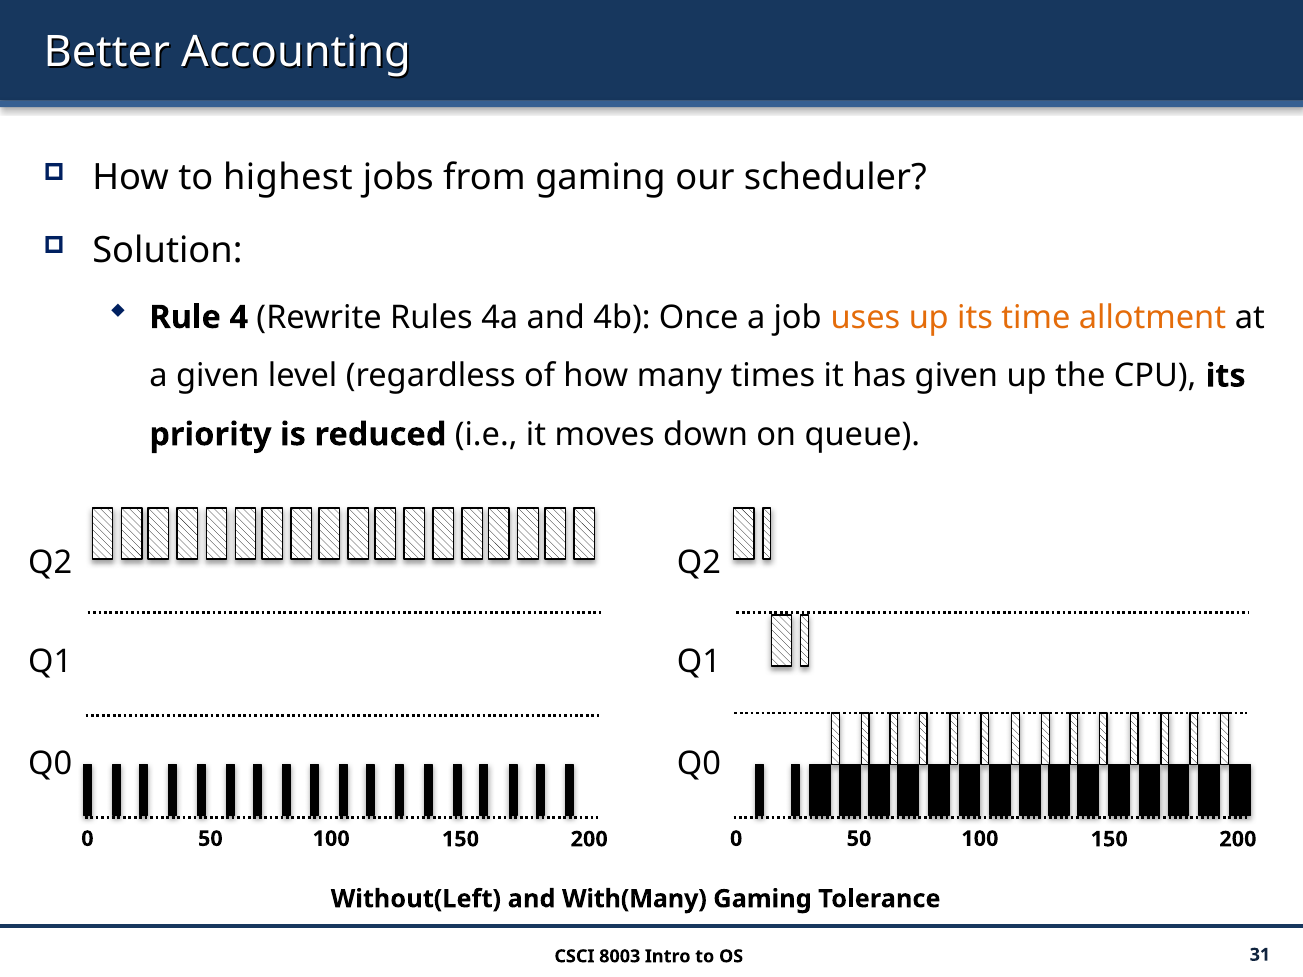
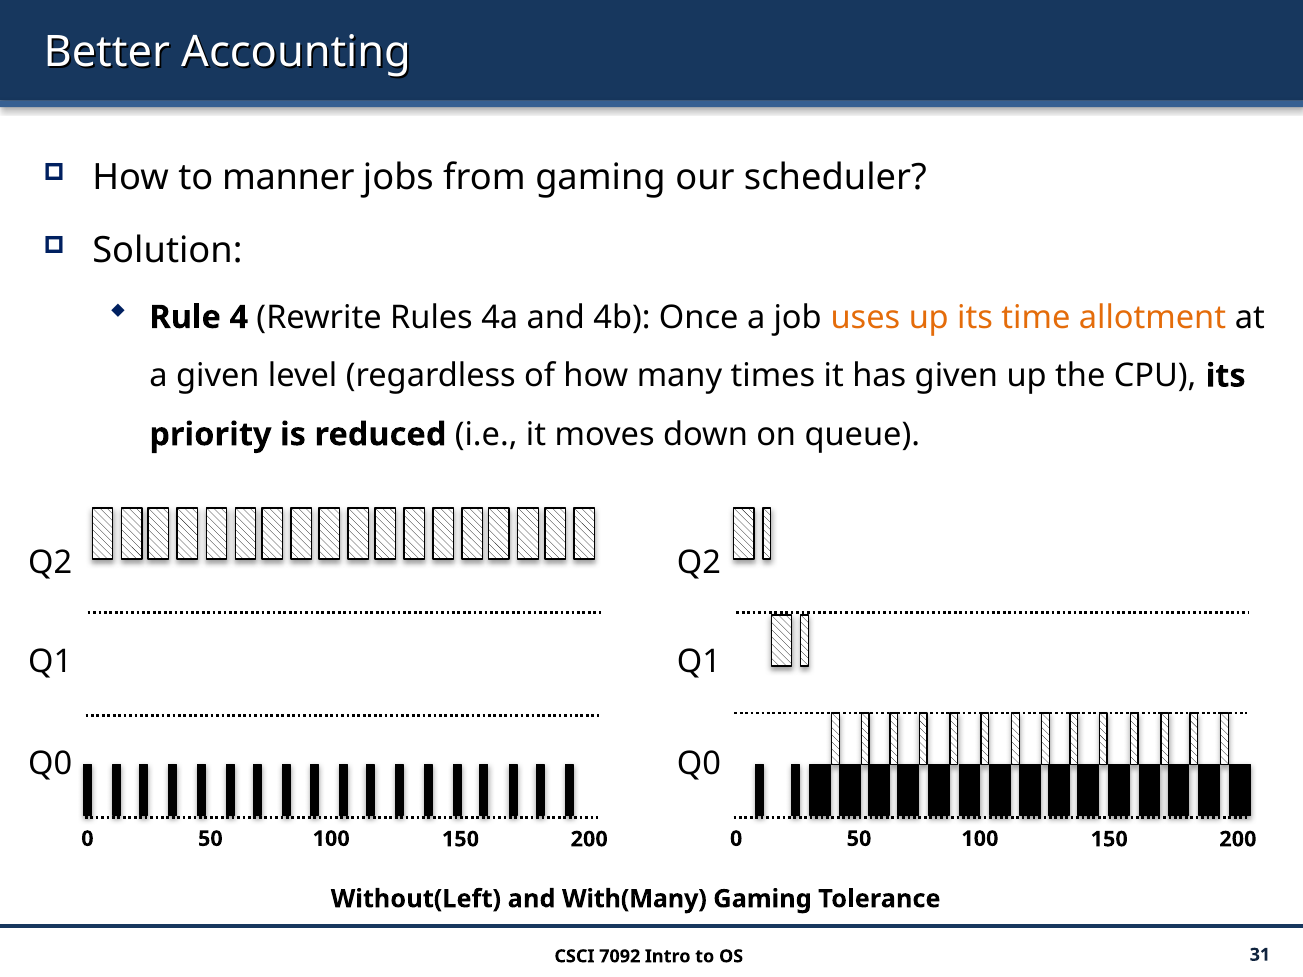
highest: highest -> manner (288, 178)
8003: 8003 -> 7092 (620, 957)
